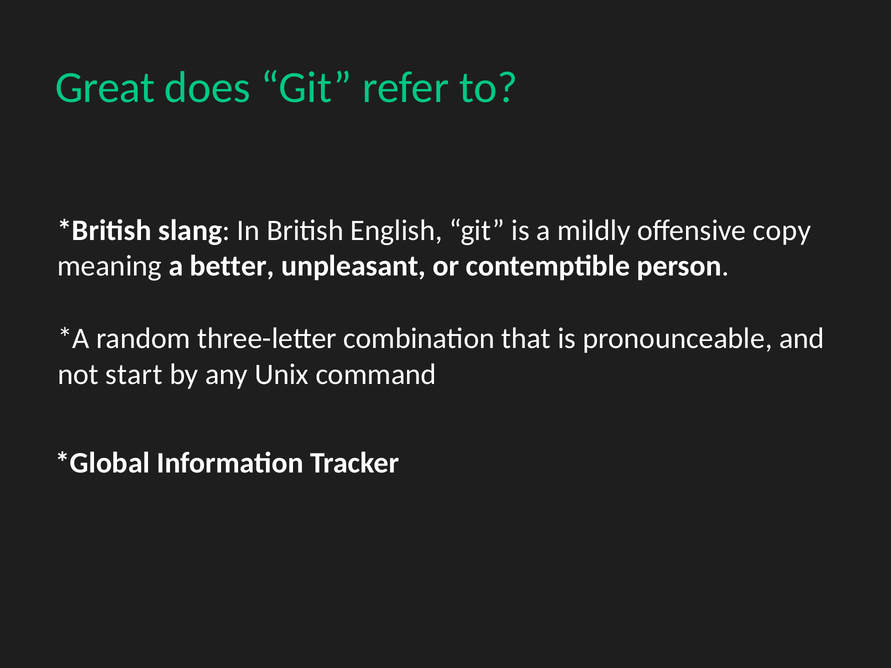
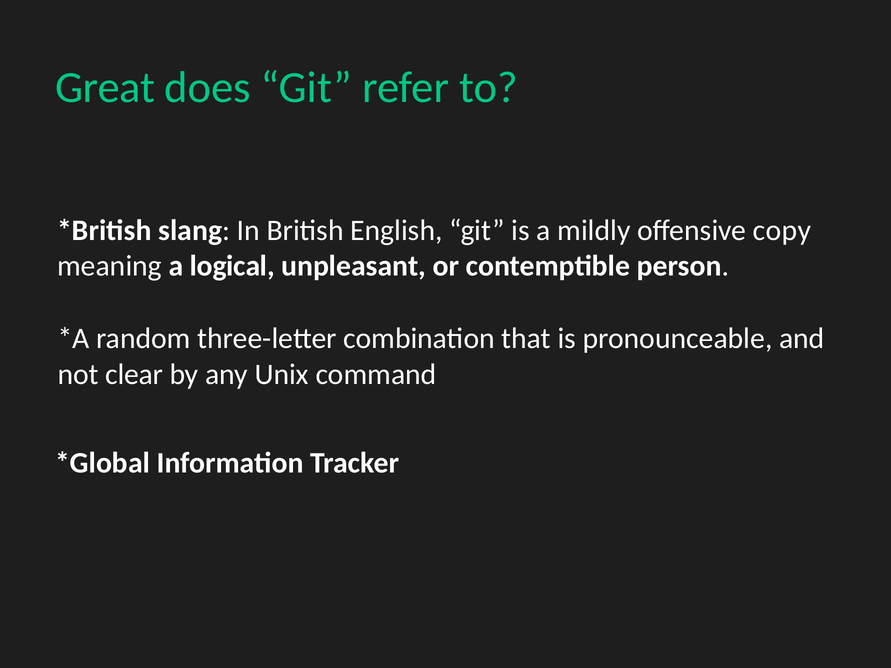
better: better -> logical (232, 266)
start: start -> clear (134, 374)
